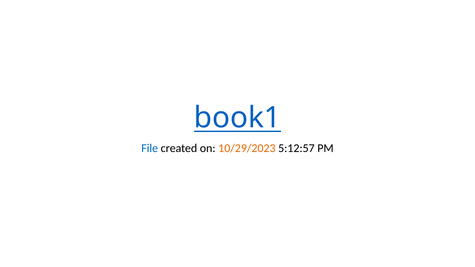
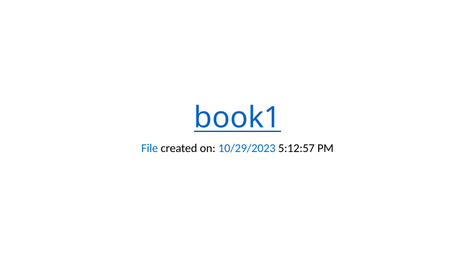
10/29/2023 colour: orange -> blue (247, 148)
